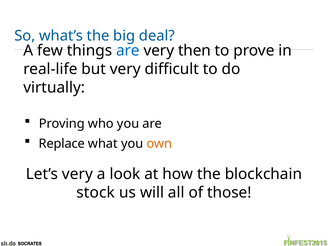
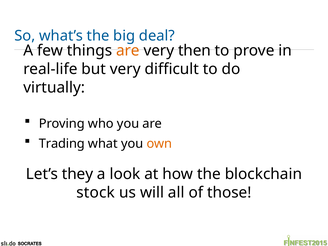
are colour: blue -> orange (128, 51)
Replace: Replace -> Trading (62, 144)
Let’s very: very -> they (78, 174)
